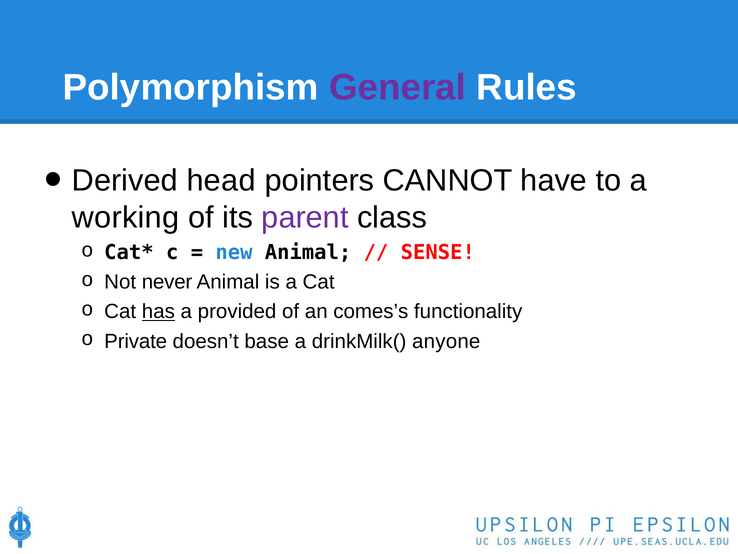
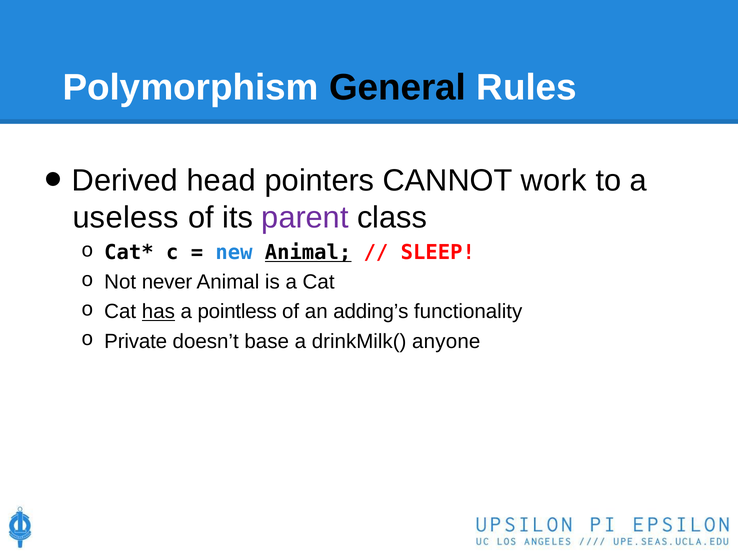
General colour: purple -> black (398, 87)
have: have -> work (554, 181)
working: working -> useless (126, 217)
Animal underline: none -> present (308, 252)
SENSE: SENSE -> SLEEP (438, 252)
provided: provided -> pointless (237, 311)
comes’s: comes’s -> adding’s (371, 311)
